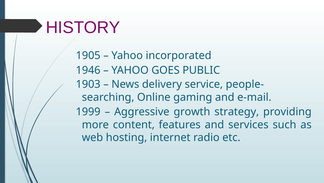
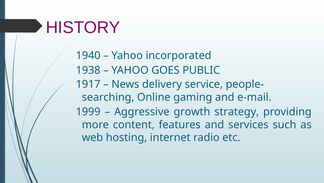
1905: 1905 -> 1940 (88, 55)
1946: 1946 -> 1938 (88, 70)
1903: 1903 -> 1917 (88, 84)
